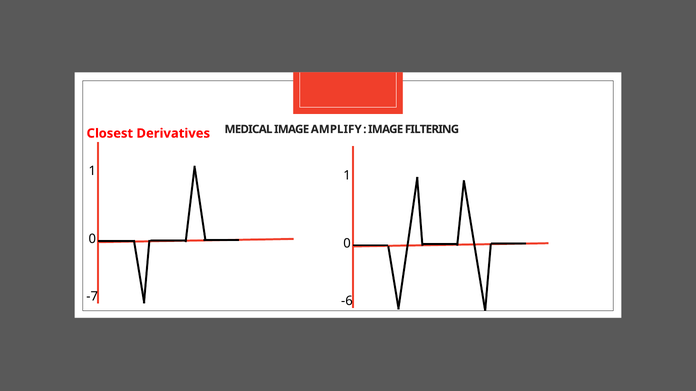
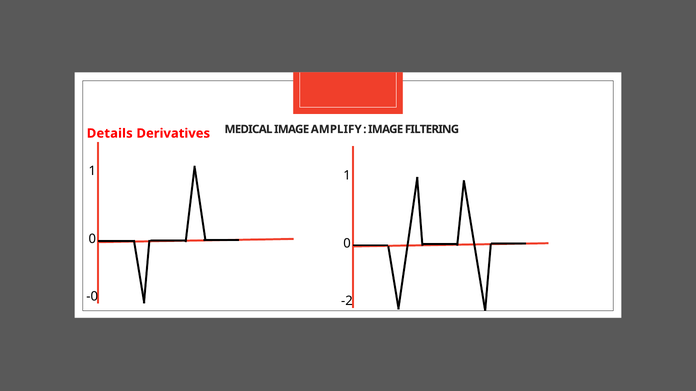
Closest: Closest -> Details (110, 134)
-7: -7 -> -0 (92, 297)
-6: -6 -> -2 (347, 301)
